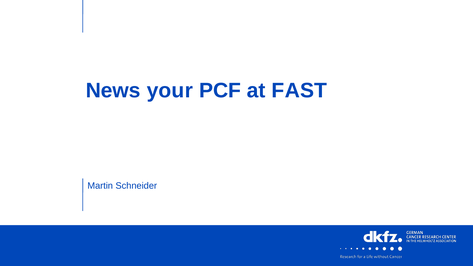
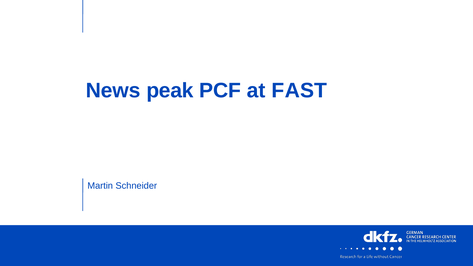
your: your -> peak (170, 91)
